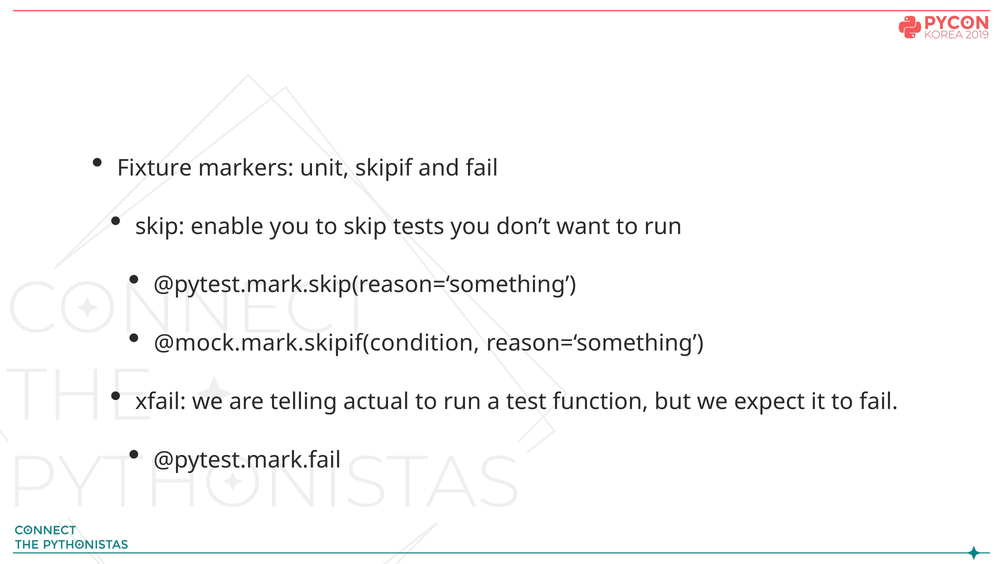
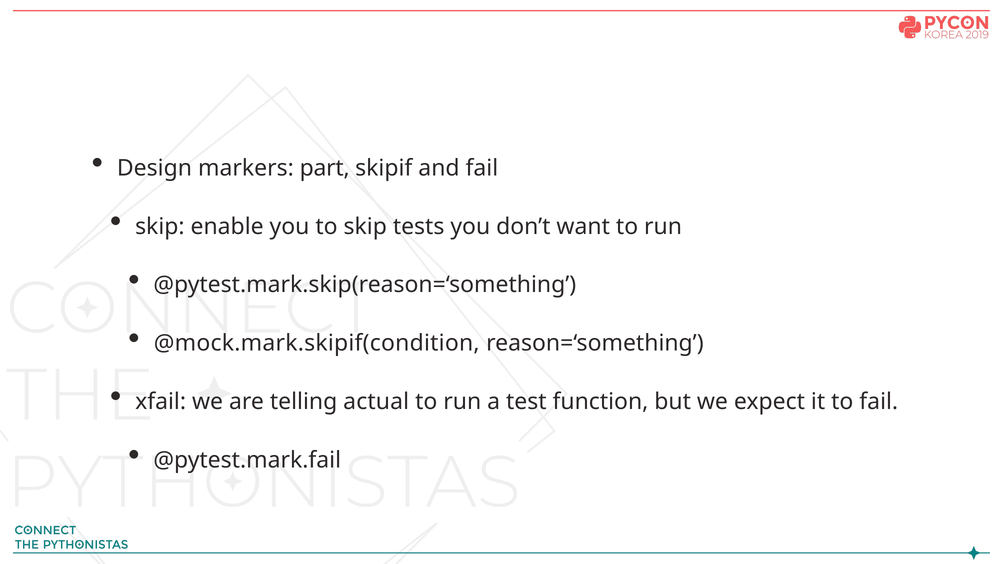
Fixture: Fixture -> Design (154, 168)
unit: unit -> part (325, 168)
